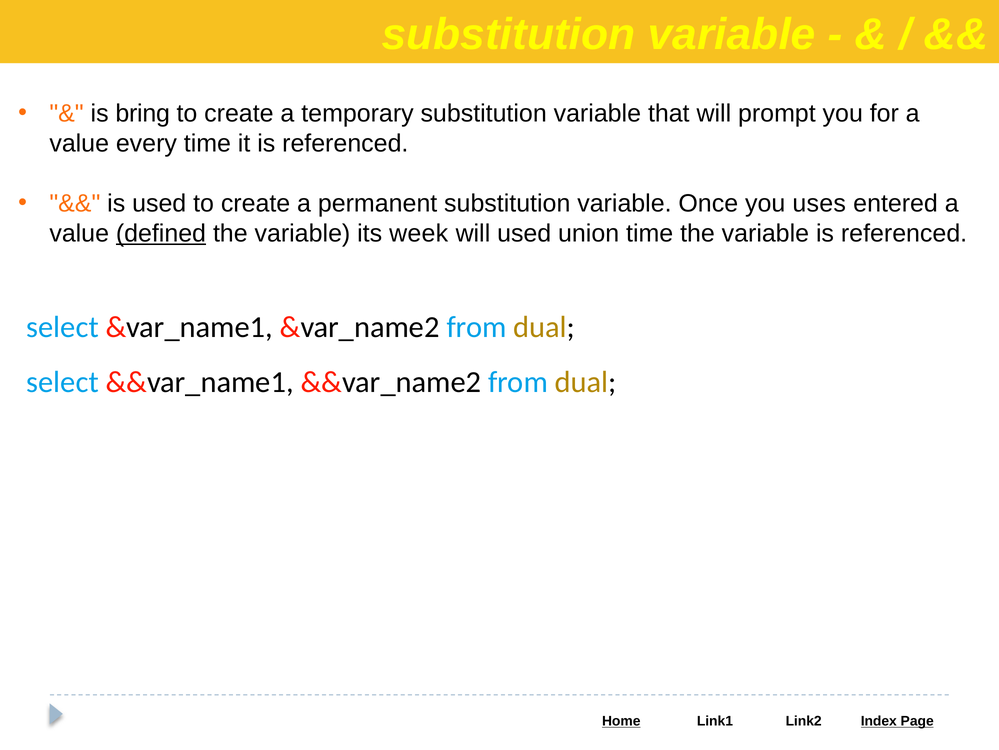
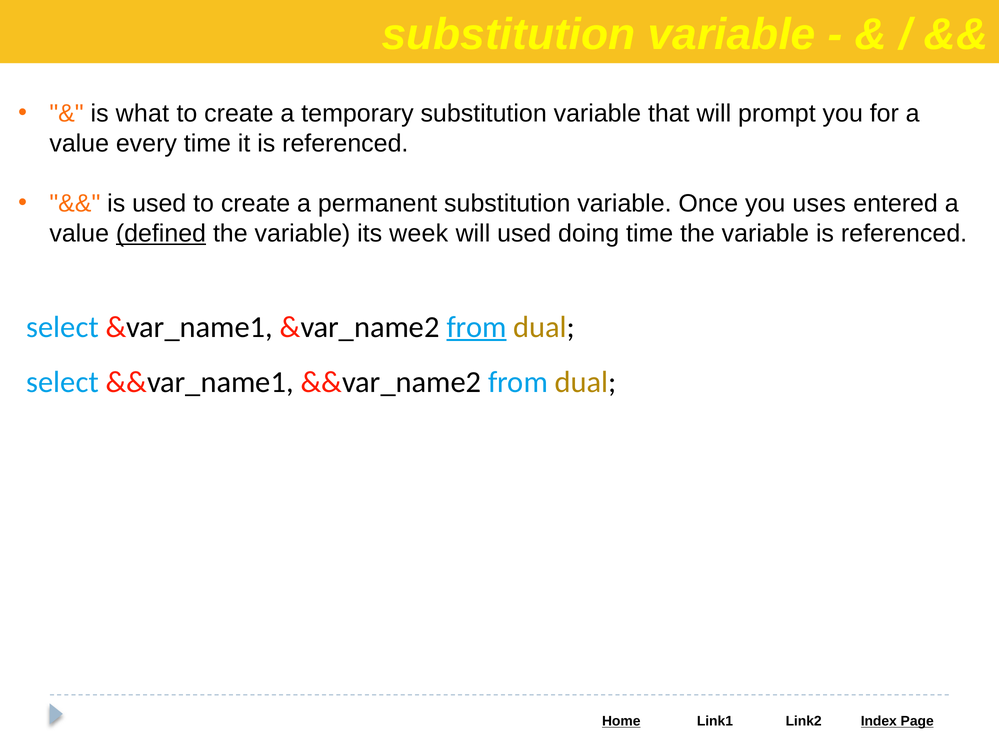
bring: bring -> what (142, 113)
union: union -> doing (589, 233)
from underline: none -> present (477, 327)
